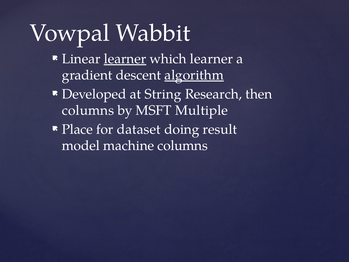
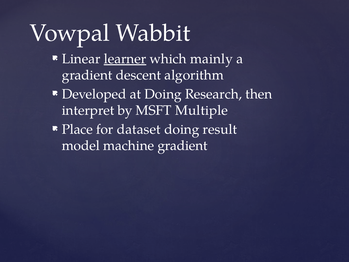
which learner: learner -> mainly (211, 59)
algorithm underline: present -> none (194, 75)
at String: String -> Doing (163, 94)
columns: columns -> interpret (88, 110)
machine columns: columns -> gradient (183, 146)
